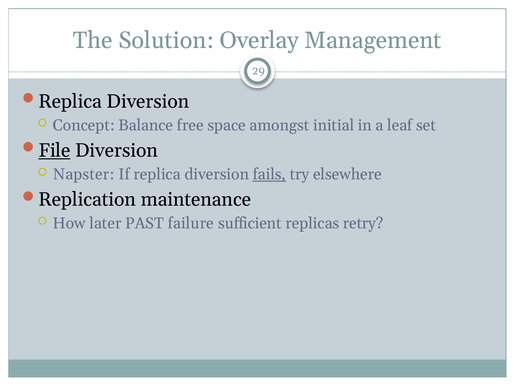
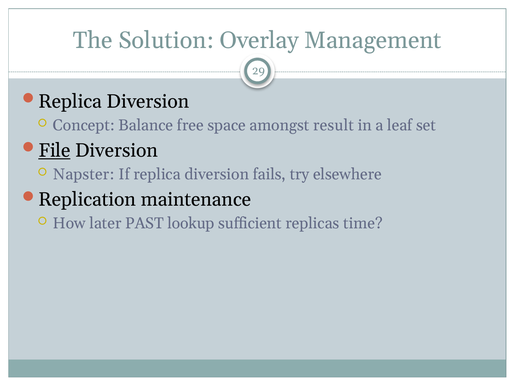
initial: initial -> result (334, 125)
fails underline: present -> none (269, 175)
failure: failure -> lookup (191, 224)
retry: retry -> time (363, 224)
